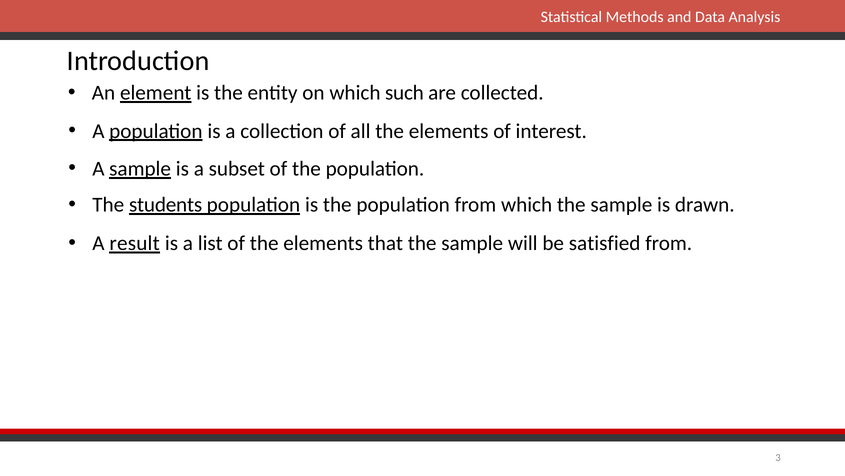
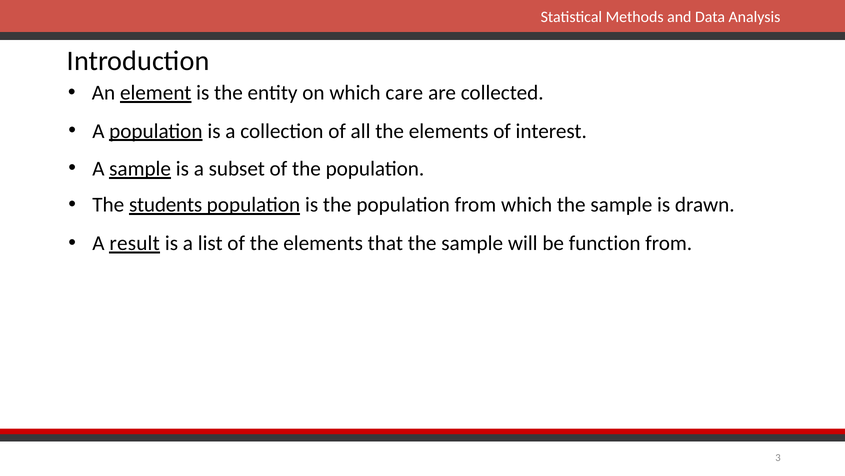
such: such -> care (404, 93)
satisfied: satisfied -> function (605, 244)
